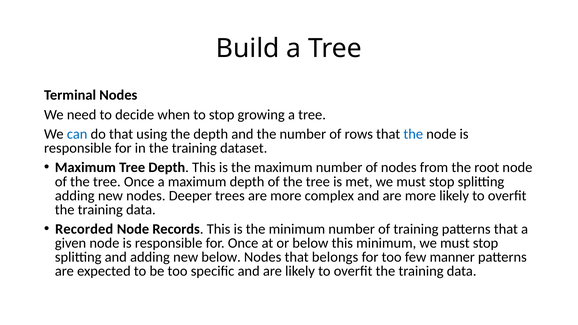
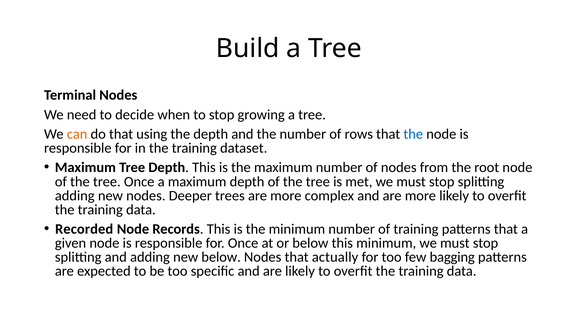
can colour: blue -> orange (77, 134)
belongs: belongs -> actually (335, 257)
manner: manner -> bagging (452, 257)
